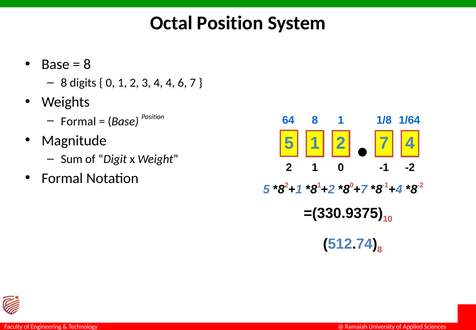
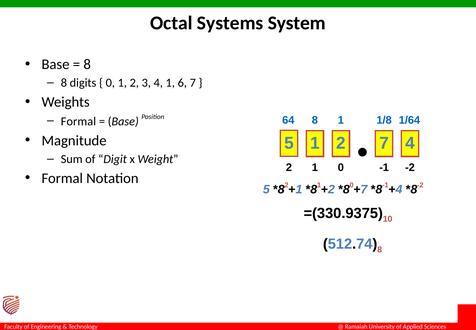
Octal Position: Position -> Systems (230, 23)
4 4: 4 -> 1 (170, 83)
